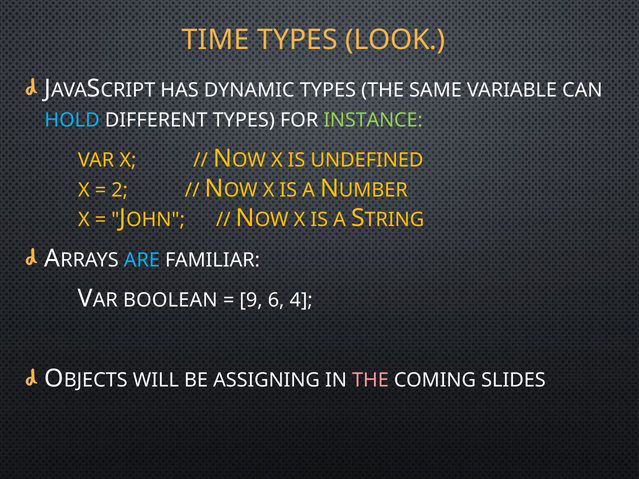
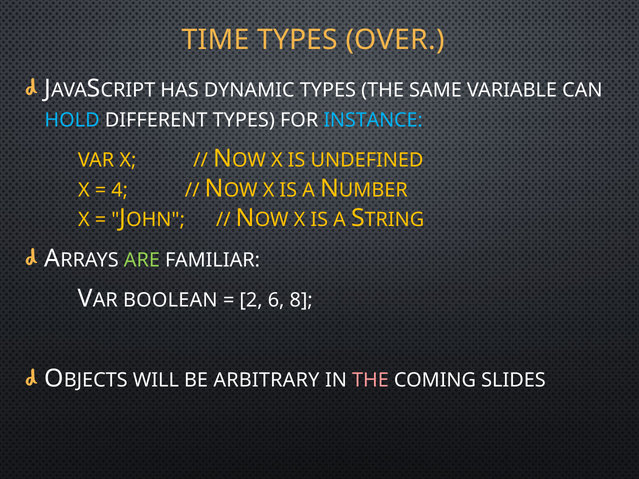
LOOK: LOOK -> OVER (395, 40)
INSTANCE colour: light green -> light blue (373, 120)
2: 2 -> 4 (120, 190)
ARE colour: light blue -> light green (142, 260)
9: 9 -> 2 (251, 300)
4: 4 -> 8 (301, 300)
ASSIGNING: ASSIGNING -> ARBITRARY (266, 381)
